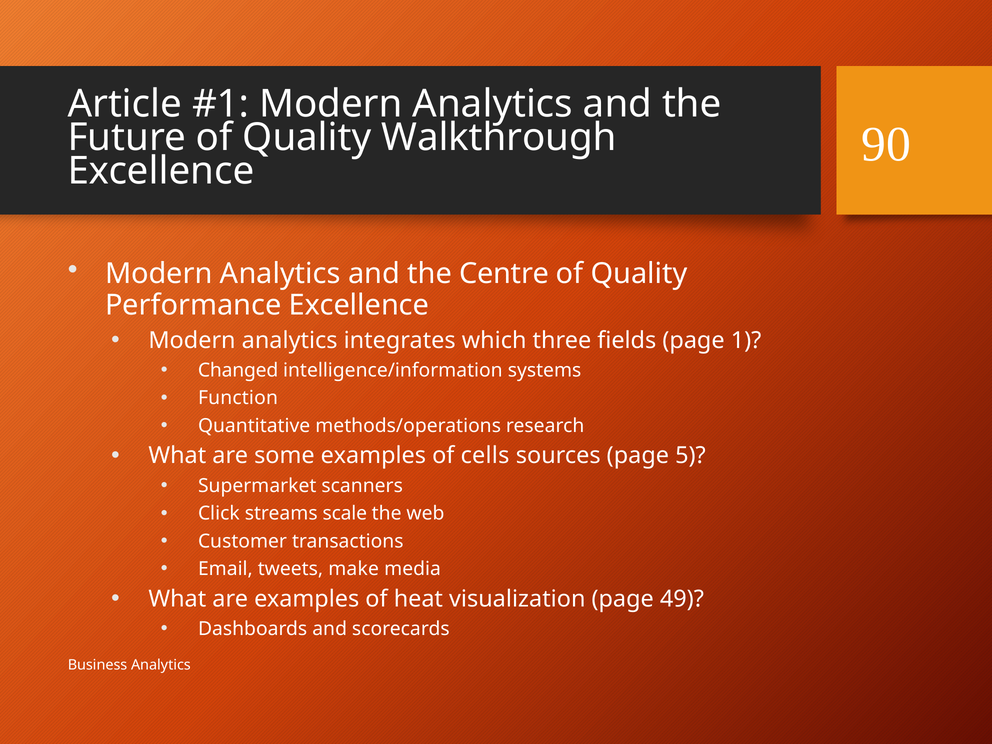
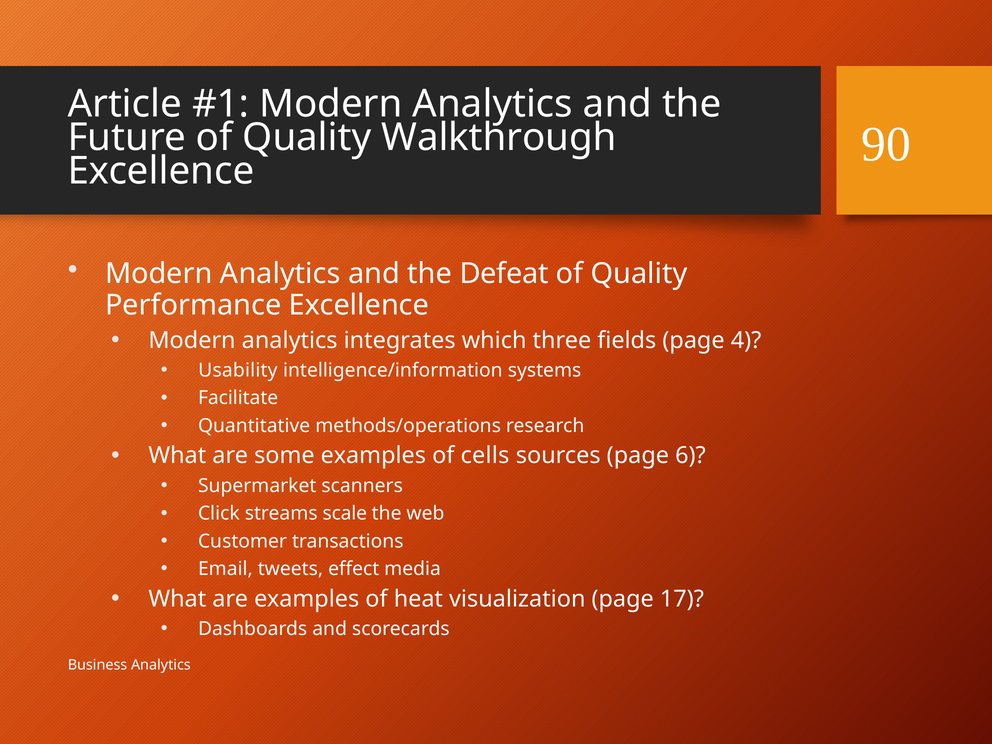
Centre: Centre -> Defeat (504, 274)
1: 1 -> 4 (746, 340)
Changed: Changed -> Usability (238, 370)
Function: Function -> Facilitate (238, 398)
5: 5 -> 6 (690, 456)
make: make -> effect (354, 569)
49: 49 -> 17 (682, 599)
